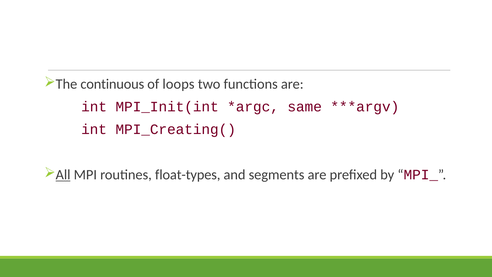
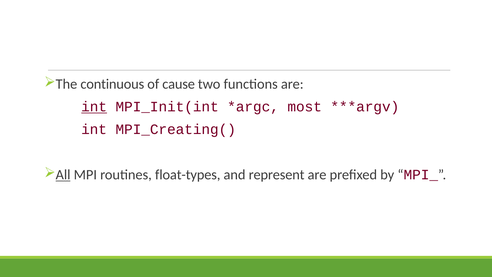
loops: loops -> cause (179, 84)
int underline: none -> present (94, 107)
same: same -> most (305, 107)
segments: segments -> represent (277, 175)
